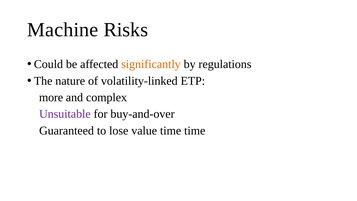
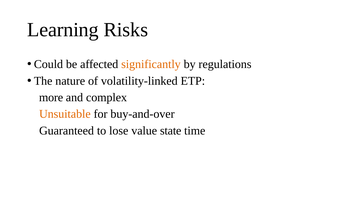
Machine: Machine -> Learning (63, 30)
Unsuitable colour: purple -> orange (65, 114)
value time: time -> state (171, 131)
